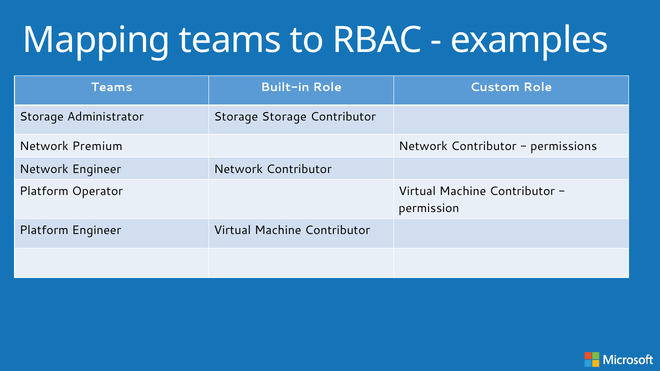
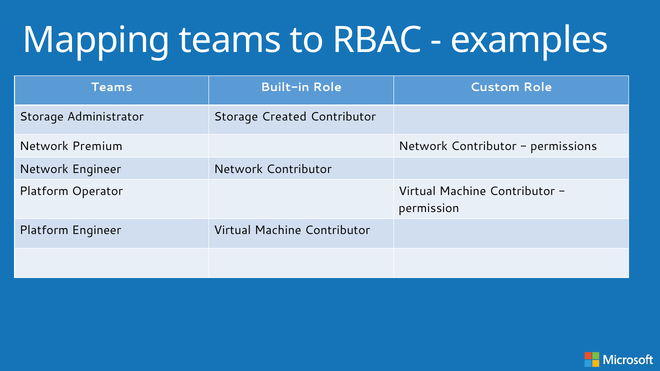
Storage Storage: Storage -> Created (284, 117)
